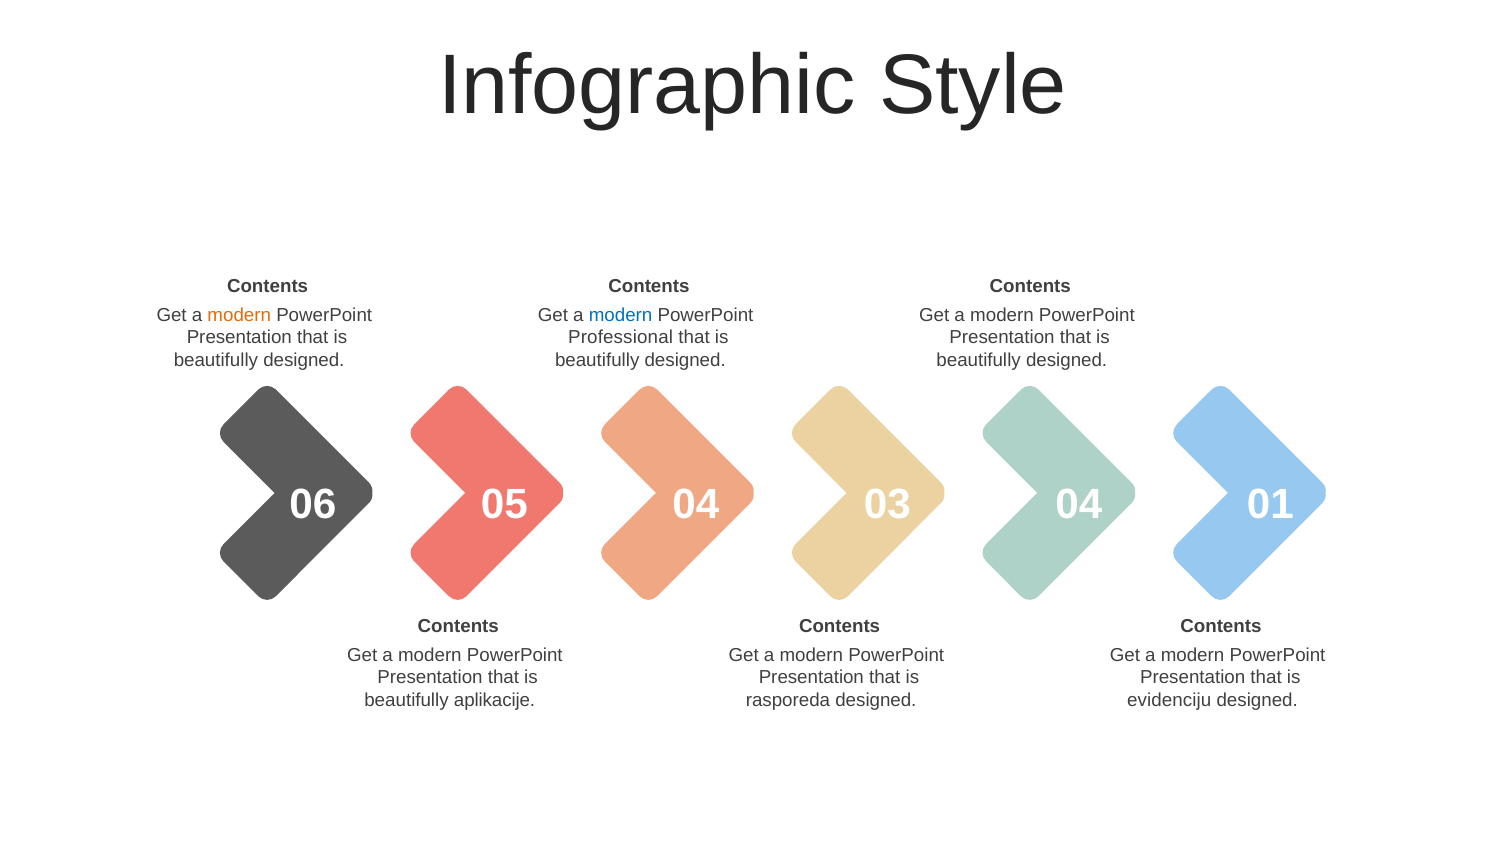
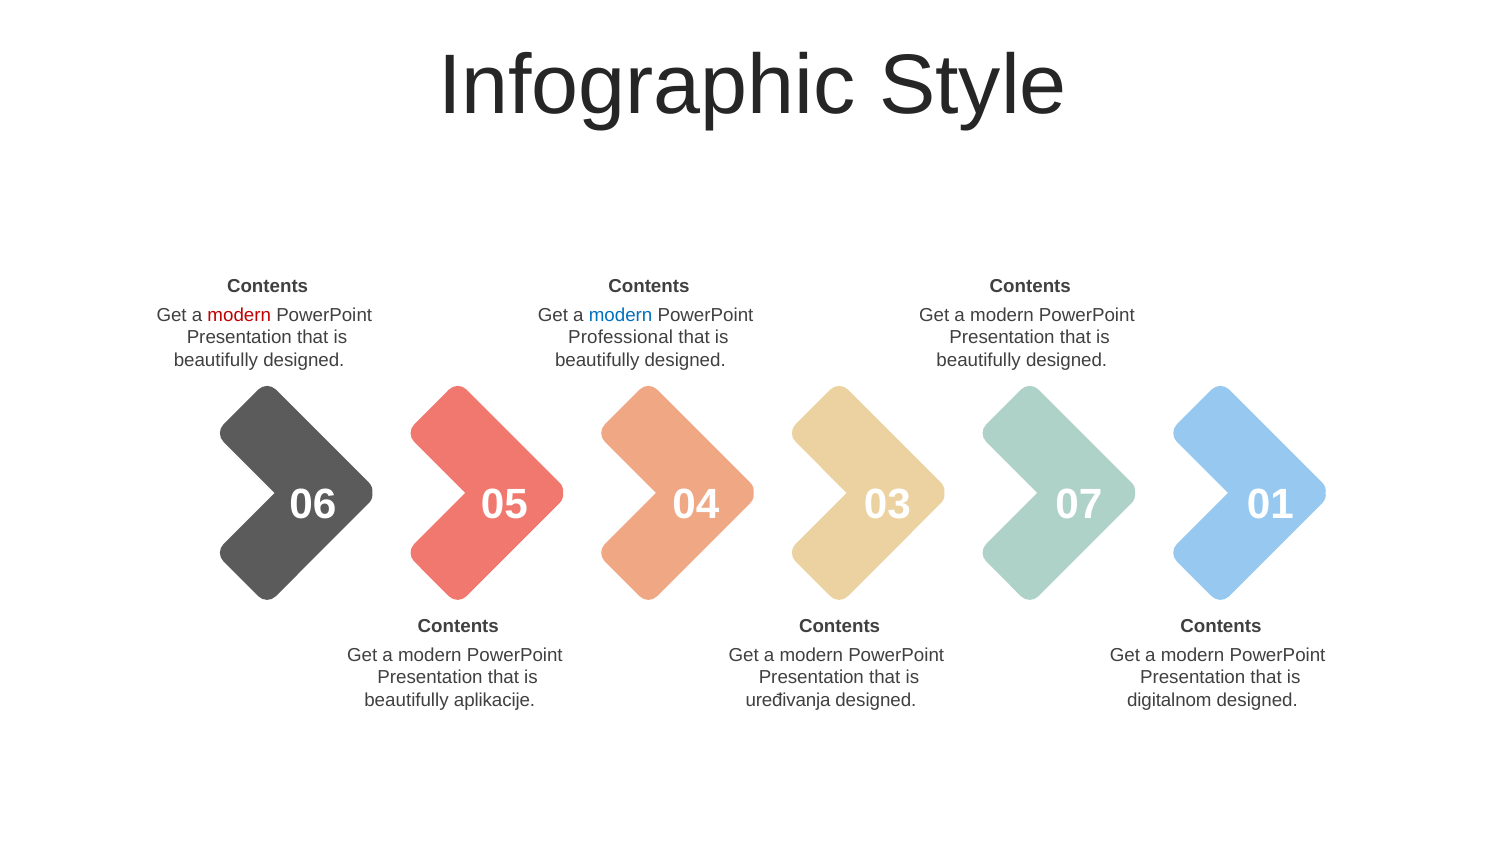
modern colour: orange -> red (239, 315)
03 04: 04 -> 07 (1079, 504)
rasporeda: rasporeda -> uređivanja (788, 700)
evidenciju: evidenciju -> digitalnom (1169, 700)
